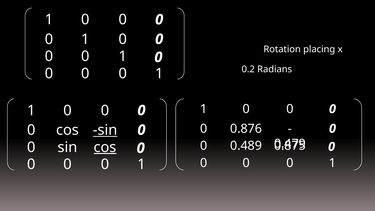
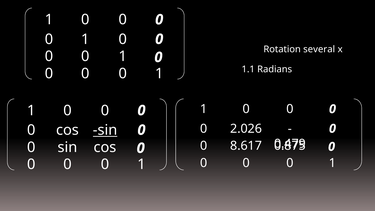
placing: placing -> several (319, 49)
0.2: 0.2 -> 1.1 (248, 69)
0.876: 0.876 -> 2.026 (246, 129)
0.489: 0.489 -> 8.617 (246, 146)
cos underline: present -> none (105, 147)
